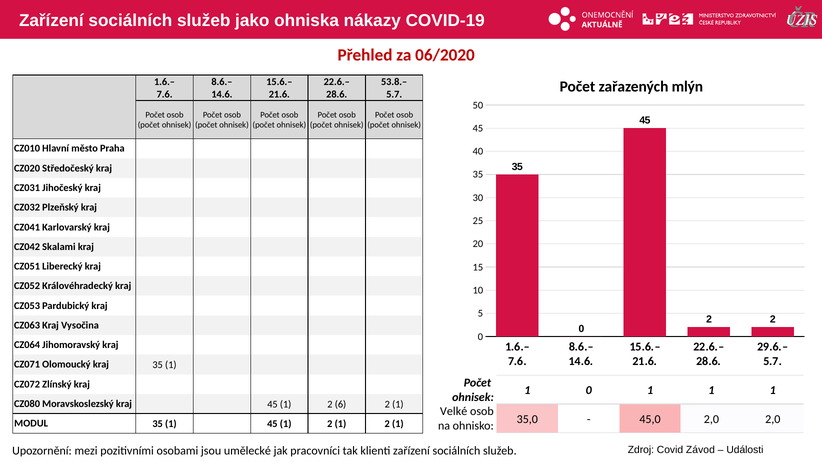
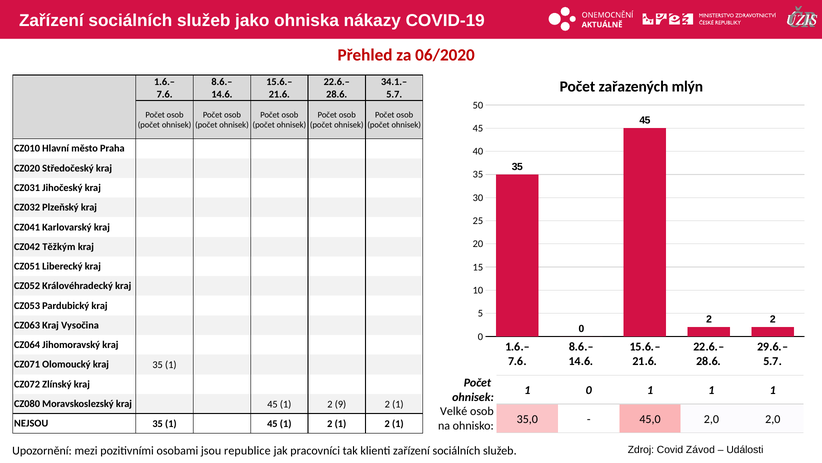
53.8.–: 53.8.– -> 34.1.– (394, 82)
Skalami: Skalami -> Těžkým (59, 246)
6: 6 -> 9 (340, 404)
MODUL: MODUL -> NEJSOU (31, 423)
umělecké: umělecké -> republice (247, 450)
